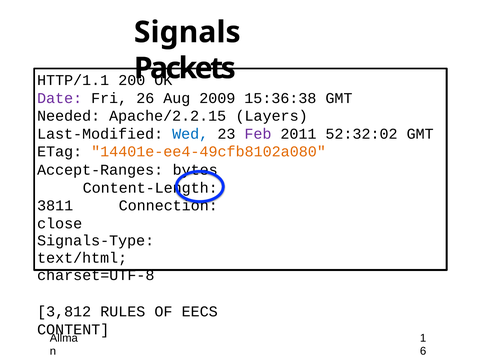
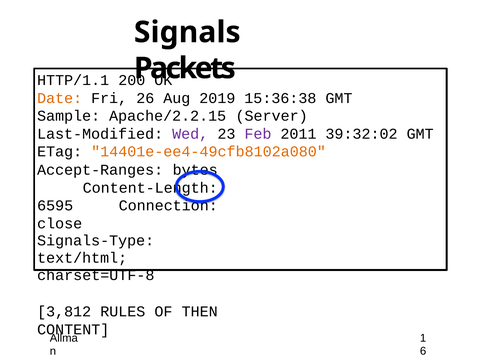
Date colour: purple -> orange (60, 98)
2009: 2009 -> 2019 (217, 98)
Needed: Needed -> Sample (69, 116)
Layers: Layers -> Server (272, 116)
Wed colour: blue -> purple (190, 134)
52:32:02: 52:32:02 -> 39:32:02 (362, 134)
3811: 3811 -> 6595 (55, 206)
EECS: EECS -> THEN (200, 312)
